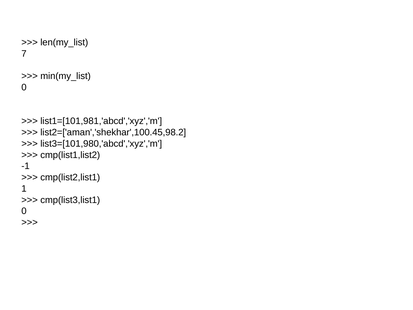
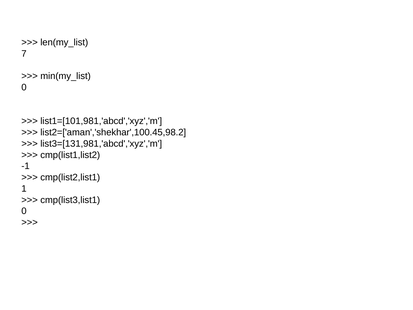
list3=[101,980,'abcd','xyz','m: list3=[101,980,'abcd','xyz','m -> list3=[131,981,'abcd','xyz','m (101, 144)
